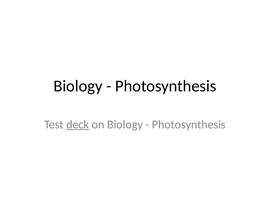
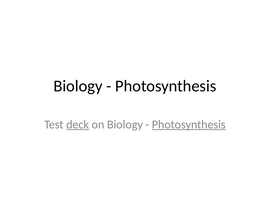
Photosynthesis underline: none -> present (189, 124)
